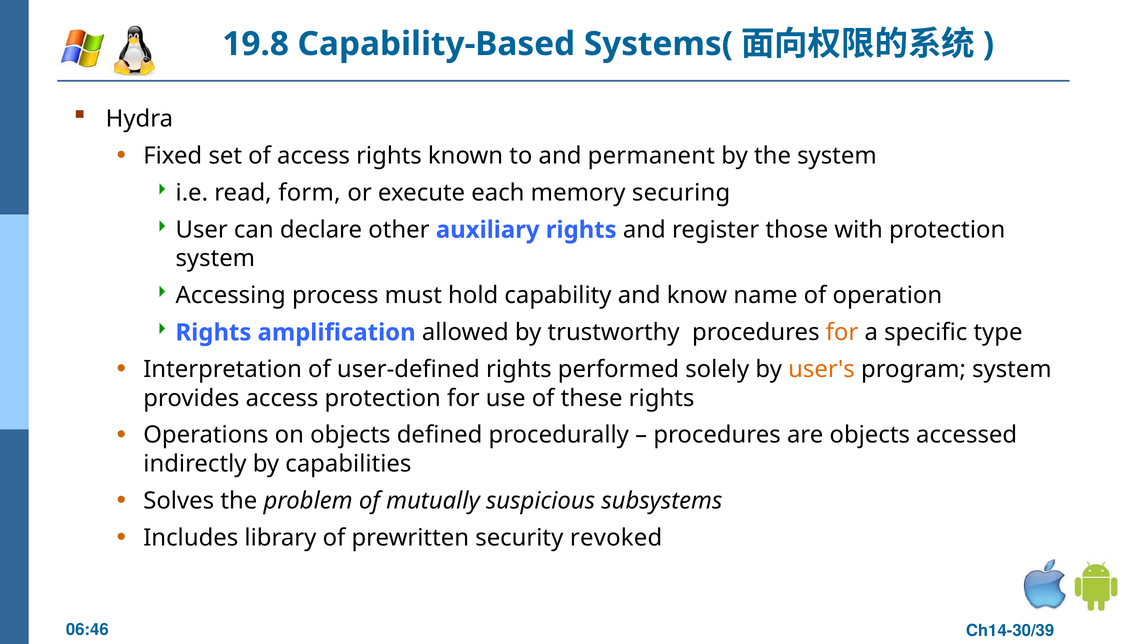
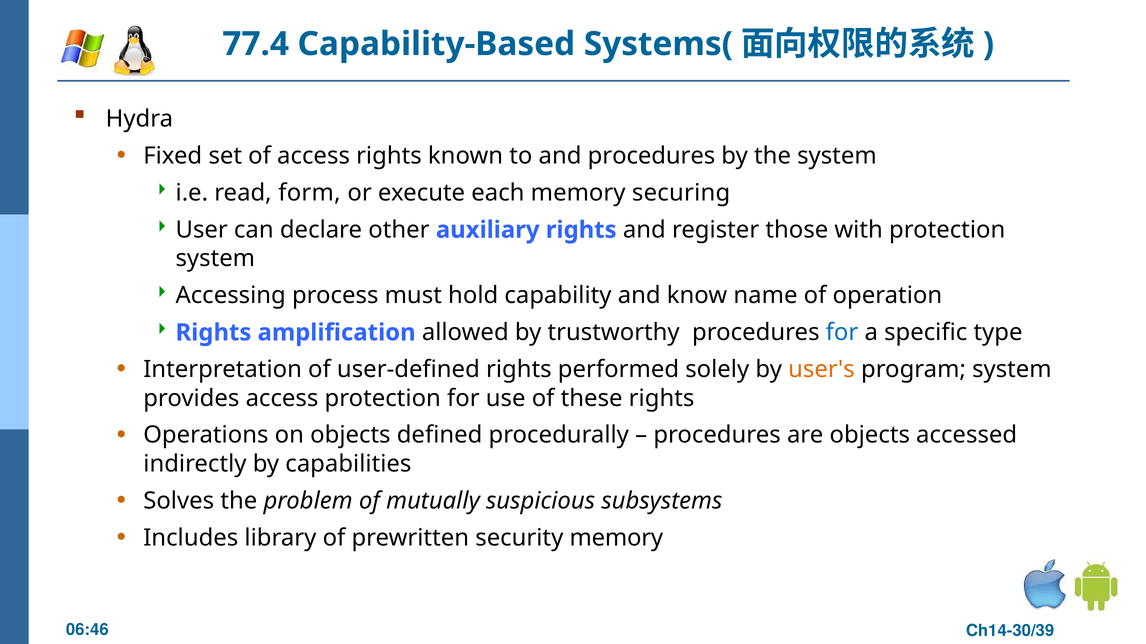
19.8: 19.8 -> 77.4 (256, 44)
and permanent: permanent -> procedures (651, 156)
for colour: orange -> blue (842, 333)
security revoked: revoked -> memory (616, 538)
